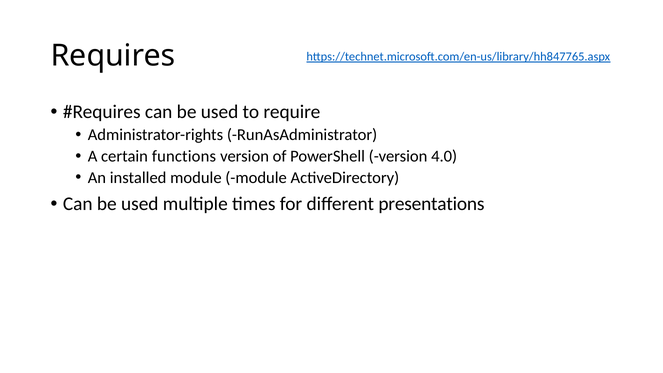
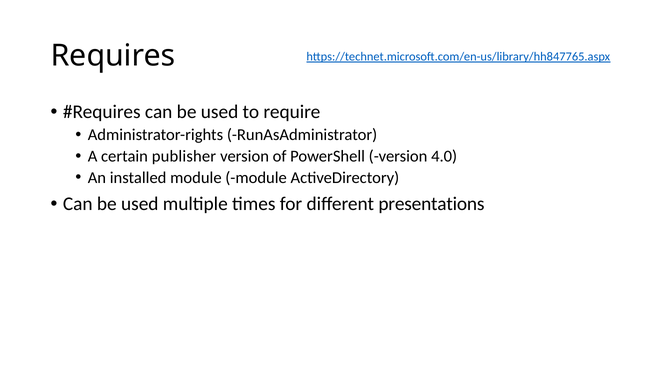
functions: functions -> publisher (184, 156)
